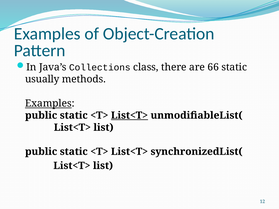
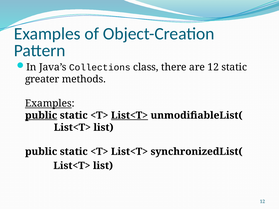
are 66: 66 -> 12 (213, 67)
usually: usually -> greater (42, 79)
public underline: none -> present (41, 116)
